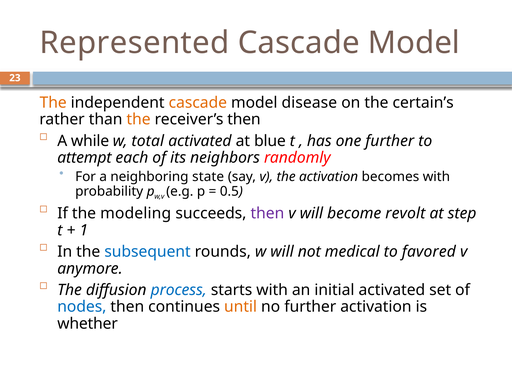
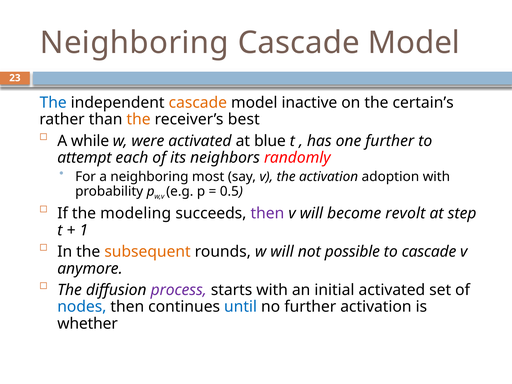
Represented: Represented -> Neighboring (134, 43)
The colour: orange -> blue (53, 103)
disease: disease -> inactive (309, 103)
receiver’s then: then -> best (244, 119)
total: total -> were (148, 141)
state: state -> most (208, 177)
becomes: becomes -> adoption (390, 177)
subsequent colour: blue -> orange (148, 252)
medical: medical -> possible (352, 252)
to favored: favored -> cascade (429, 252)
process colour: blue -> purple (179, 290)
until colour: orange -> blue (241, 307)
